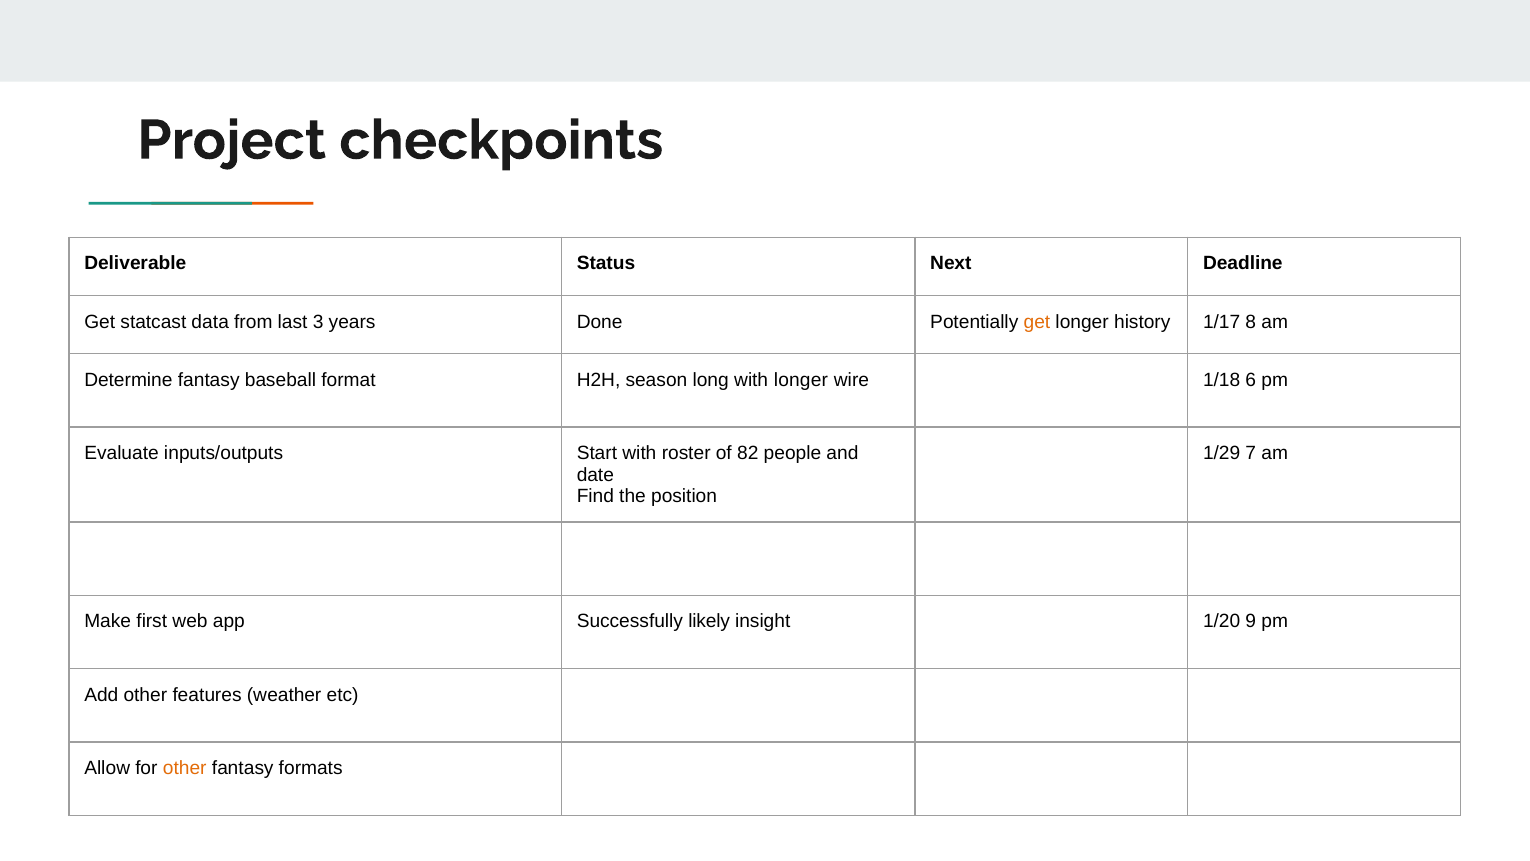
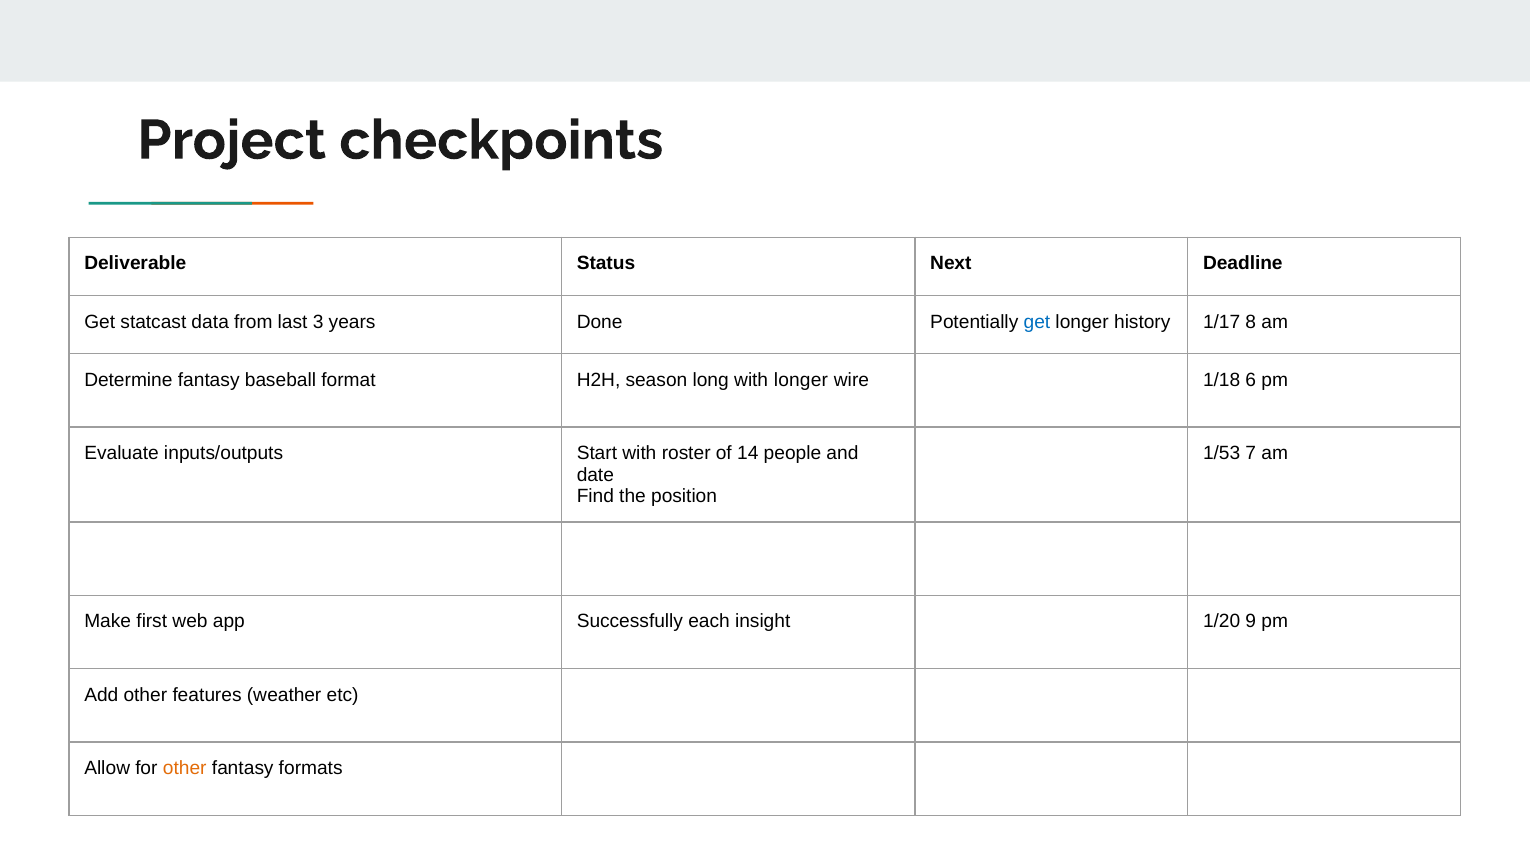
get colour: orange -> blue (1037, 322)
82: 82 -> 14 (748, 453)
1/29: 1/29 -> 1/53 (1222, 453)
likely: likely -> each (709, 621)
